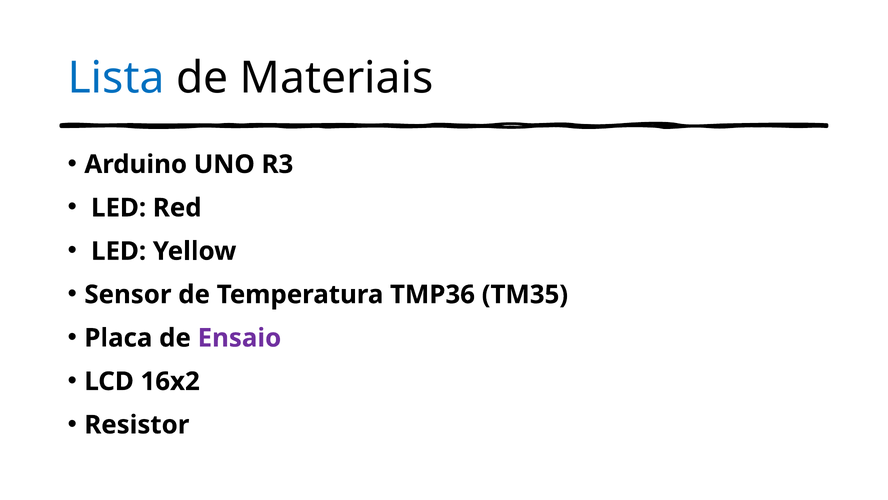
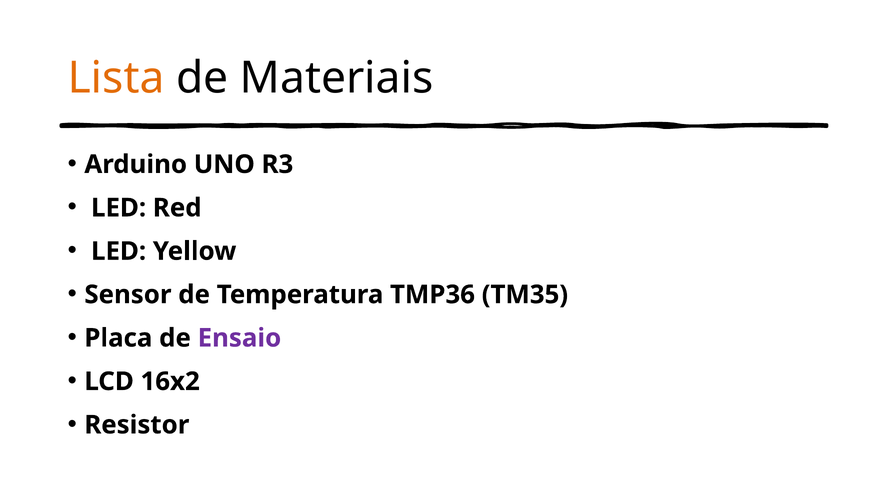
Lista colour: blue -> orange (116, 78)
